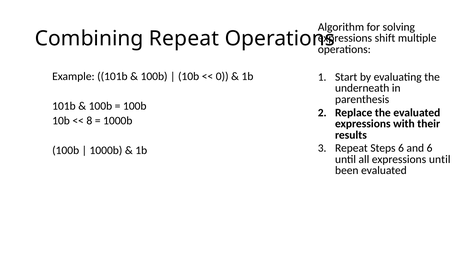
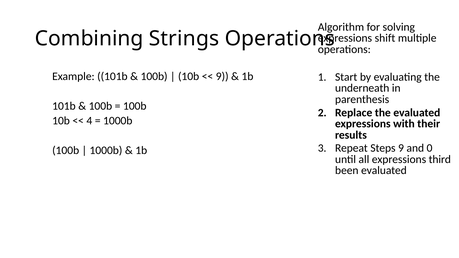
Combining Repeat: Repeat -> Strings (184, 39)
0: 0 -> 9 (222, 77)
8: 8 -> 4 (89, 121)
Steps 6: 6 -> 9 (401, 148)
and 6: 6 -> 0 (430, 148)
expressions until: until -> third (440, 159)
